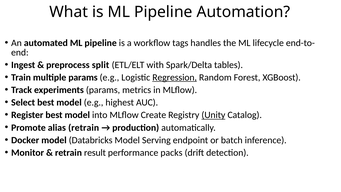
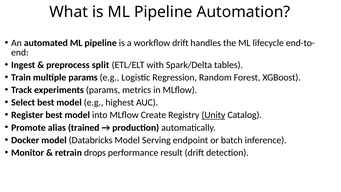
workflow tags: tags -> drift (180, 43)
Regression underline: present -> none (175, 77)
alias retrain: retrain -> trained (84, 127)
result: result -> drops (95, 153)
packs: packs -> result (171, 153)
